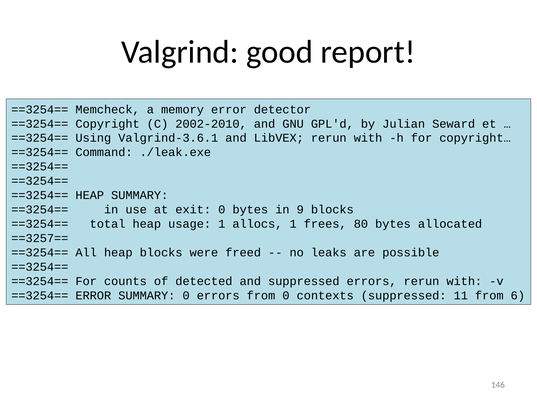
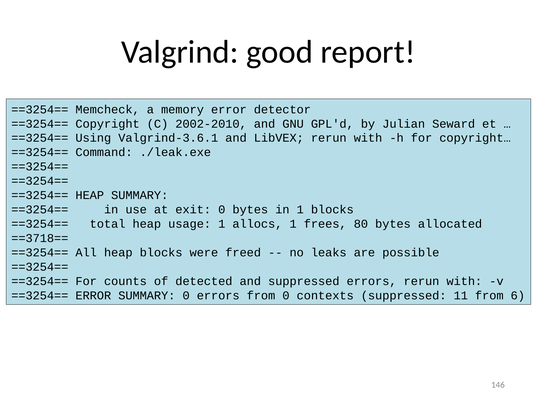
in 9: 9 -> 1 (300, 210)
==3257==: ==3257== -> ==3718== (40, 238)
